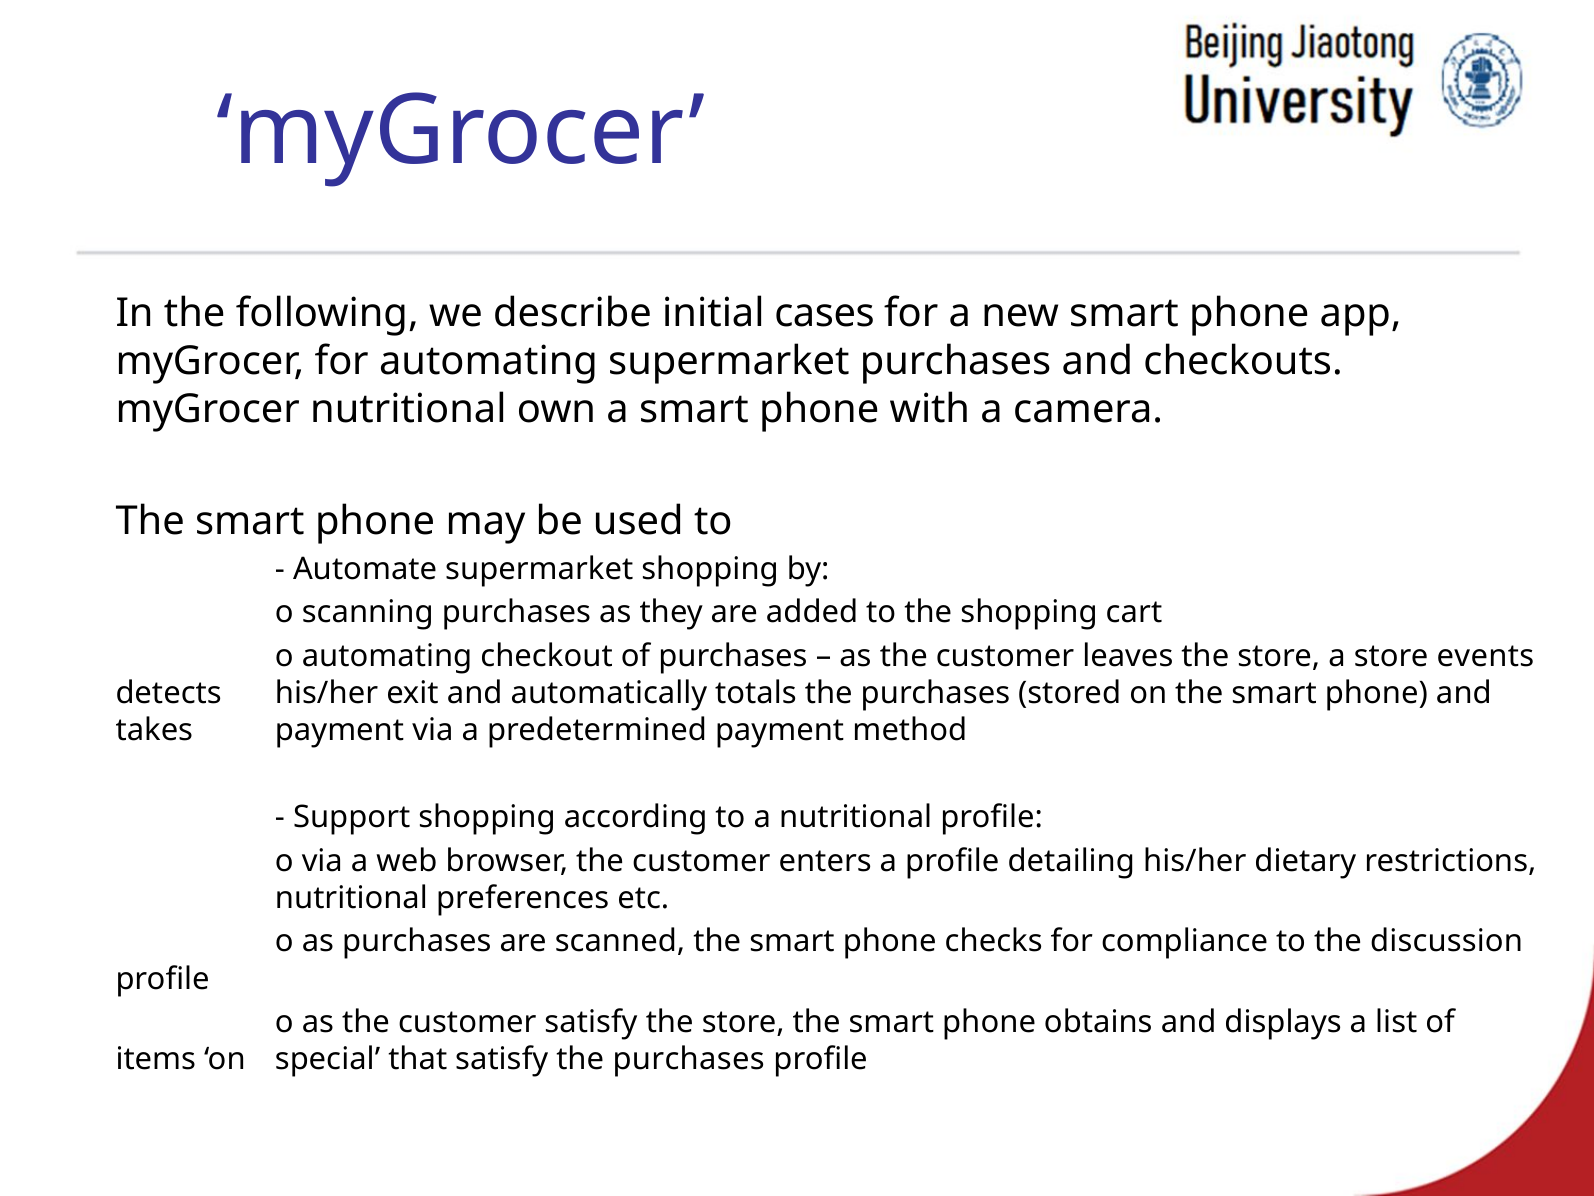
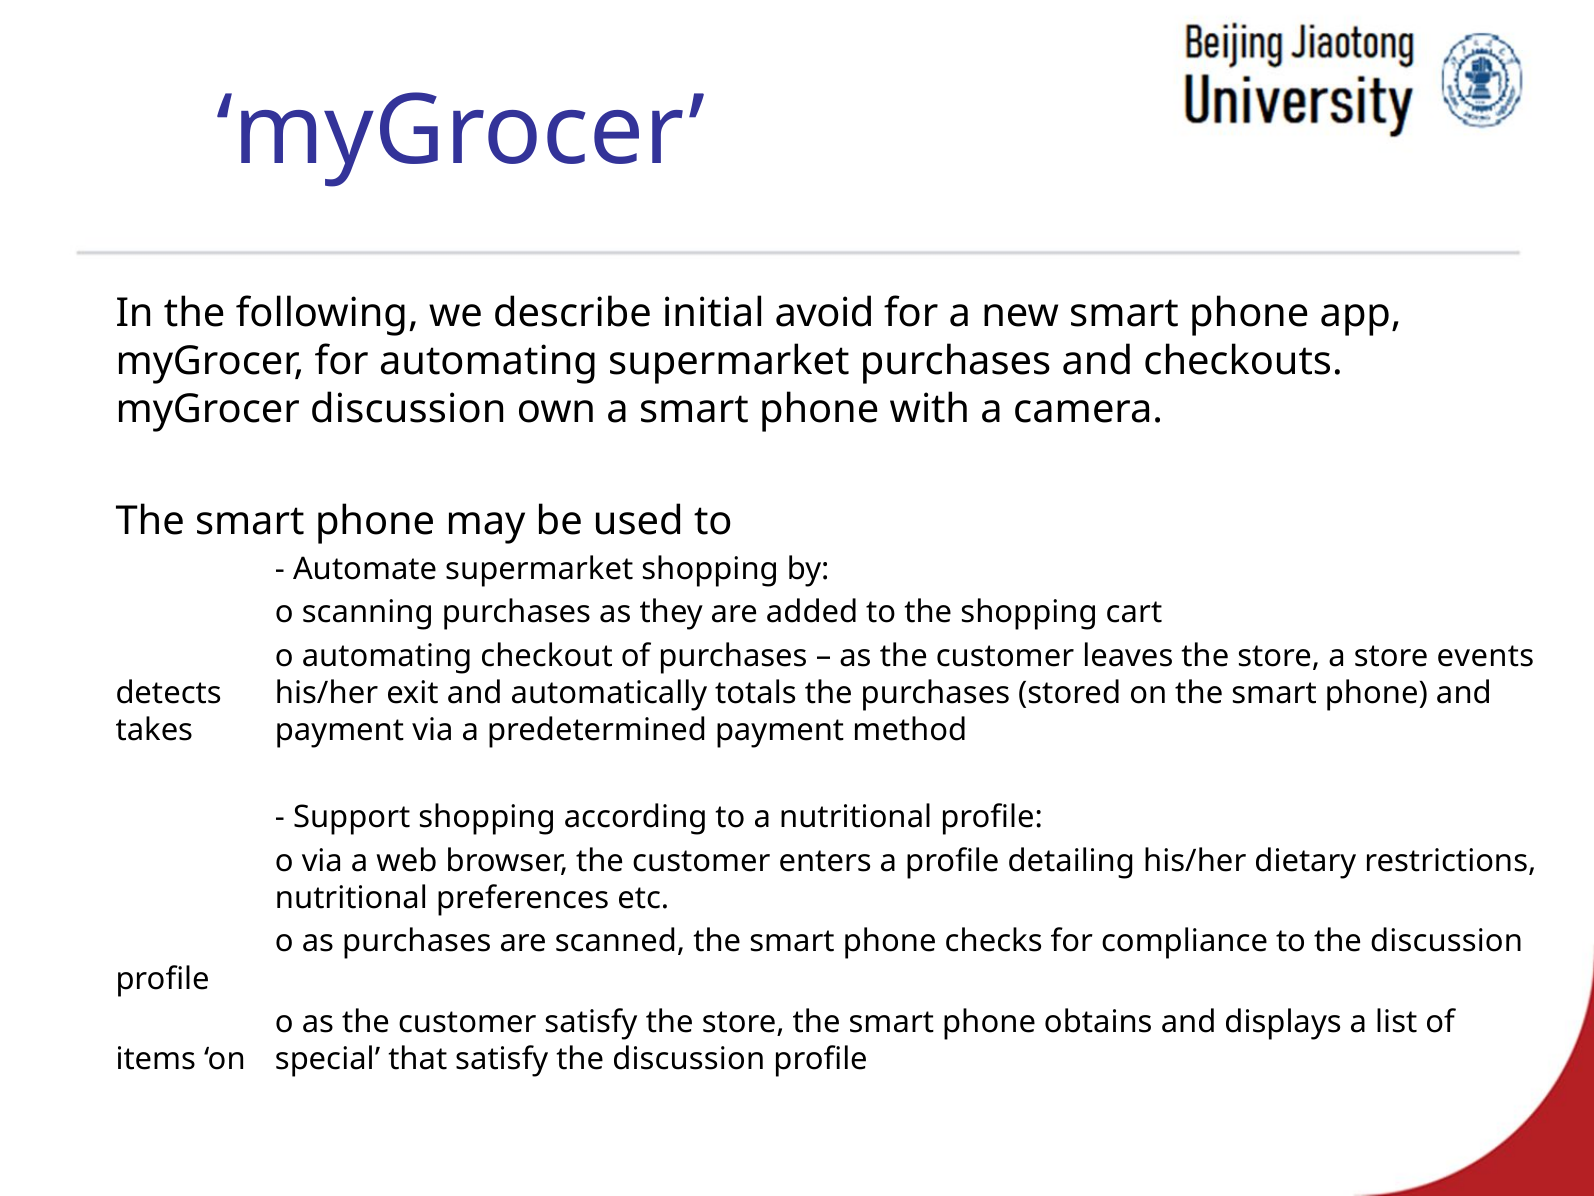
cases: cases -> avoid (825, 314)
myGrocer nutritional: nutritional -> discussion (408, 409)
satisfy the purchases: purchases -> discussion (689, 1059)
